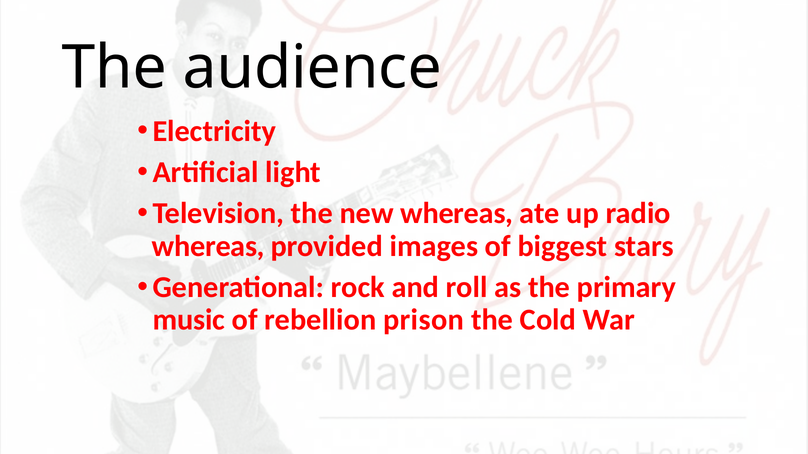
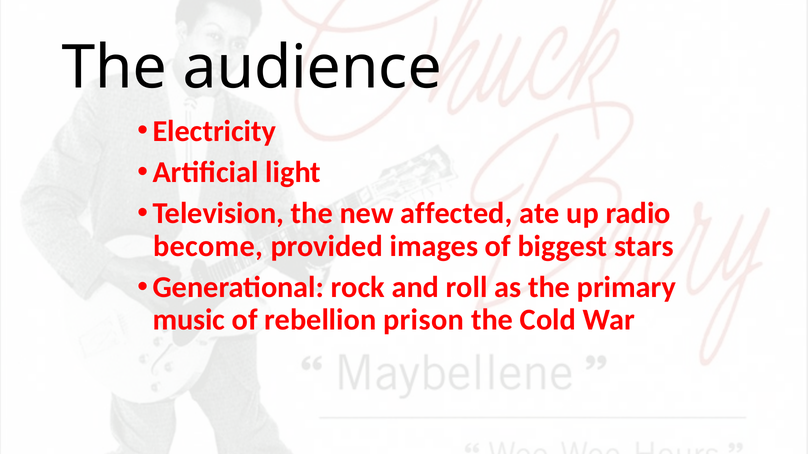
new whereas: whereas -> affected (457, 214)
whereas: whereas -> become (208, 246)
